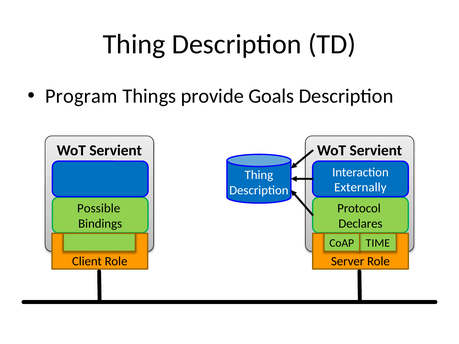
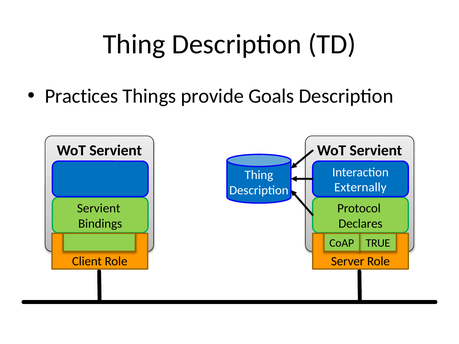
Program: Program -> Practices (81, 96)
Possible: Possible -> Servient (99, 208)
TIME: TIME -> TRUE (378, 243)
